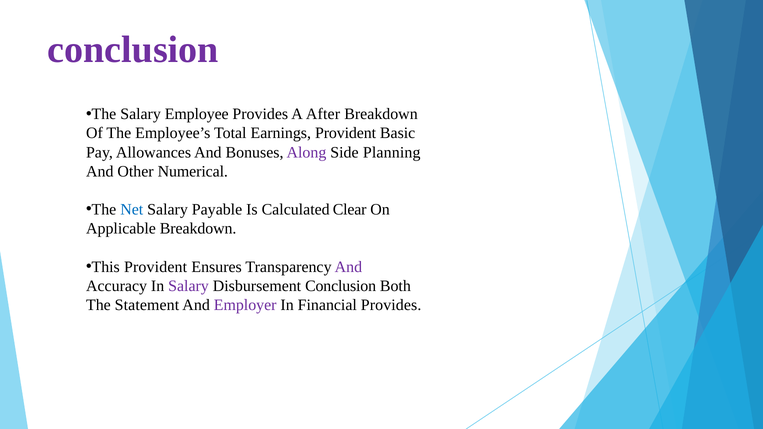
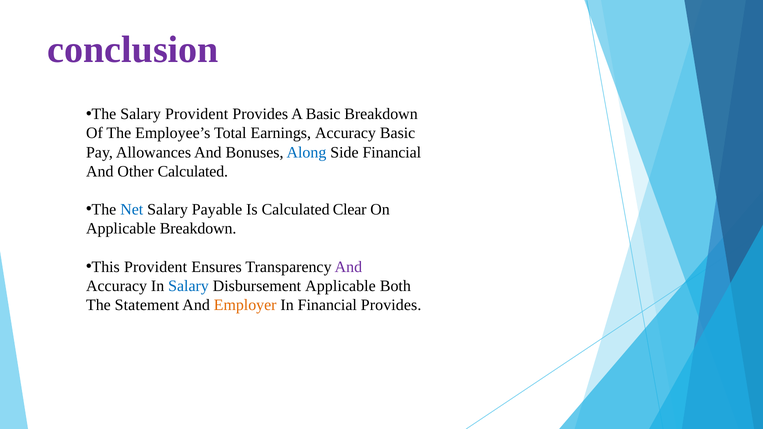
Salary Employee: Employee -> Provident (197, 114)
A After: After -> Basic (323, 114)
Earnings Provident: Provident -> Accuracy (345, 133)
Along colour: purple -> blue (306, 152)
Side Planning: Planning -> Financial (392, 152)
Other Numerical: Numerical -> Calculated (193, 171)
Salary colour: purple -> blue (189, 286)
Disbursement Conclusion: Conclusion -> Applicable (340, 286)
Employer colour: purple -> orange (245, 305)
